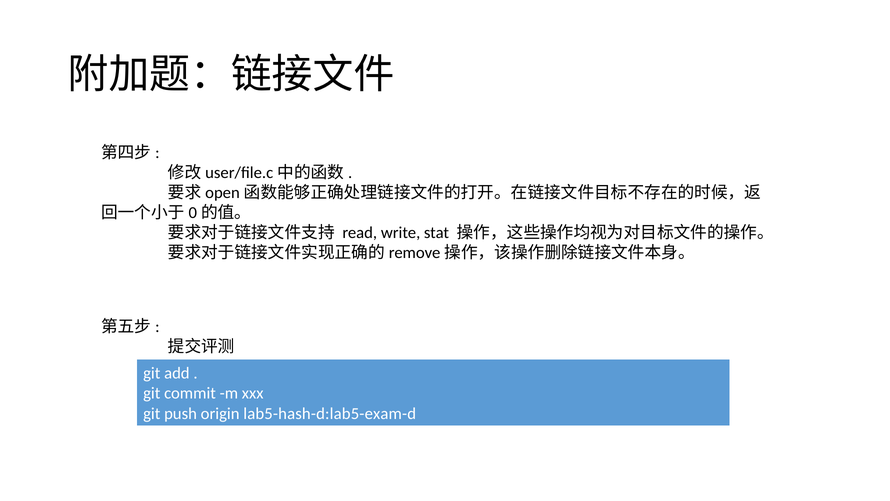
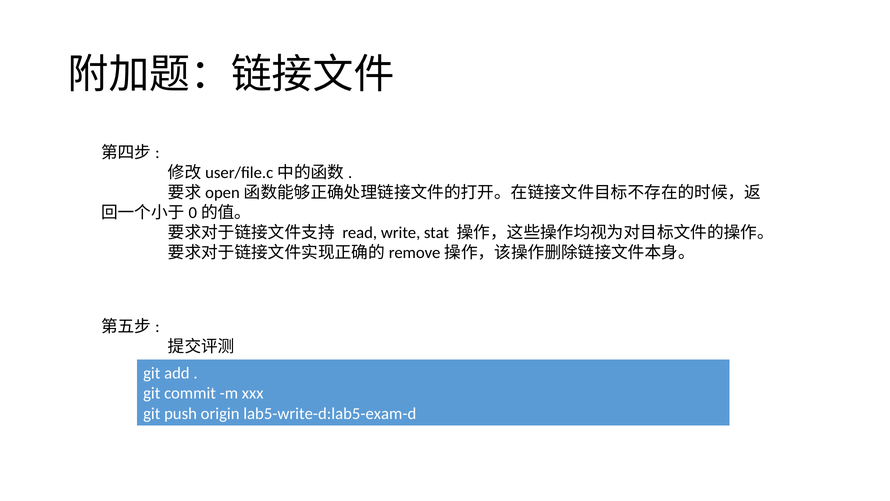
lab5-hash-d:lab5-exam-d: lab5-hash-d:lab5-exam-d -> lab5-write-d:lab5-exam-d (330, 413)
